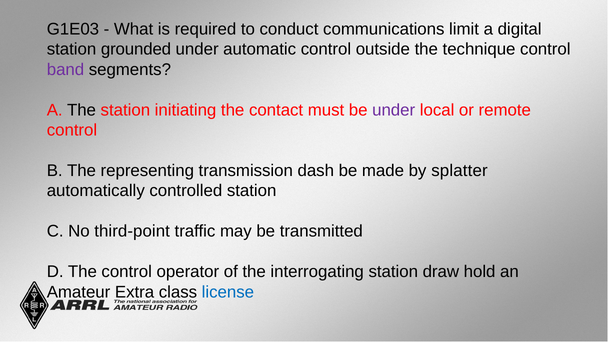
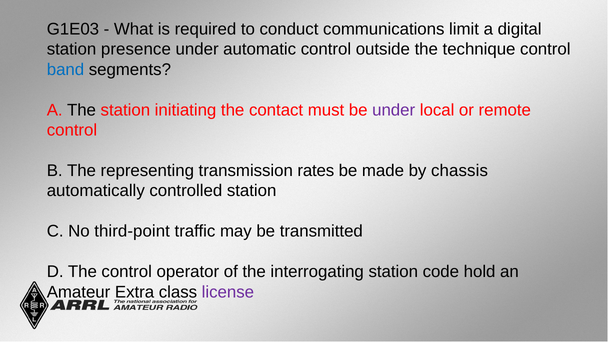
grounded: grounded -> presence (136, 49)
band colour: purple -> blue (65, 70)
dash: dash -> rates (316, 171)
splatter: splatter -> chassis (460, 171)
draw: draw -> code (441, 272)
license colour: blue -> purple (228, 292)
